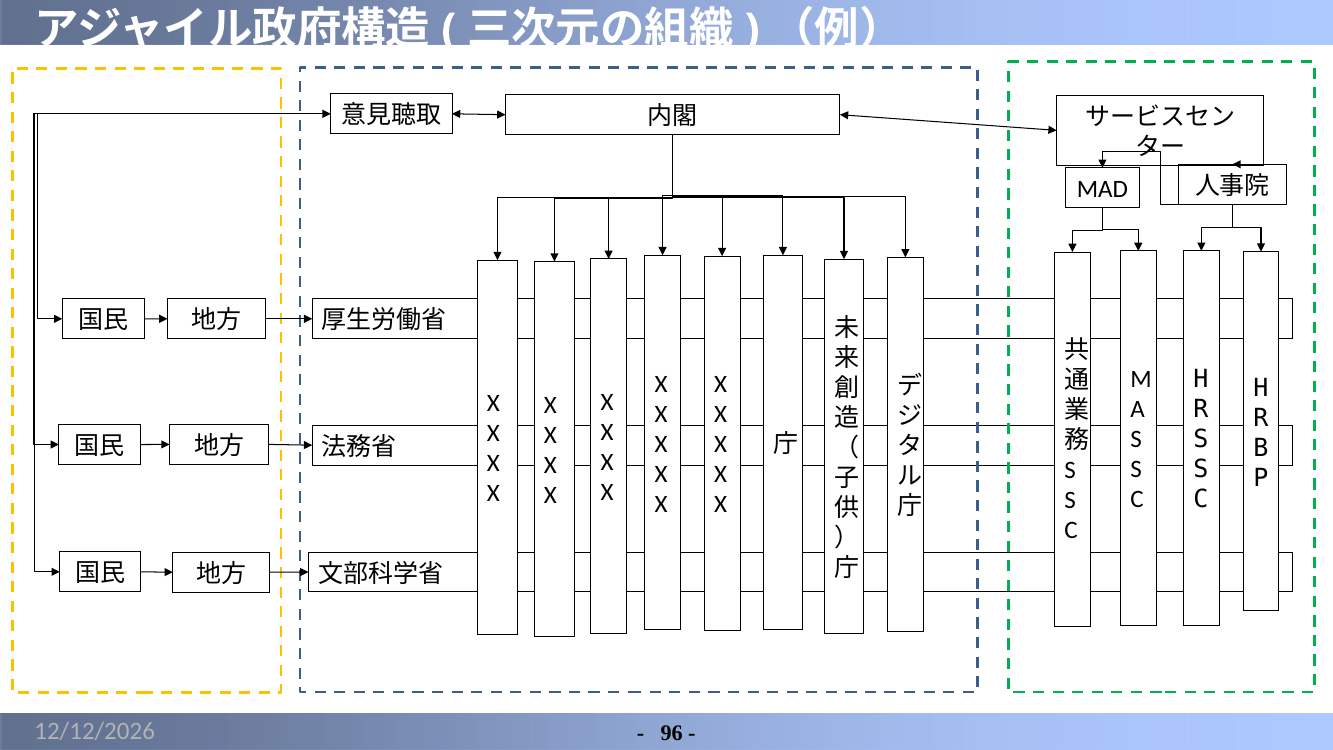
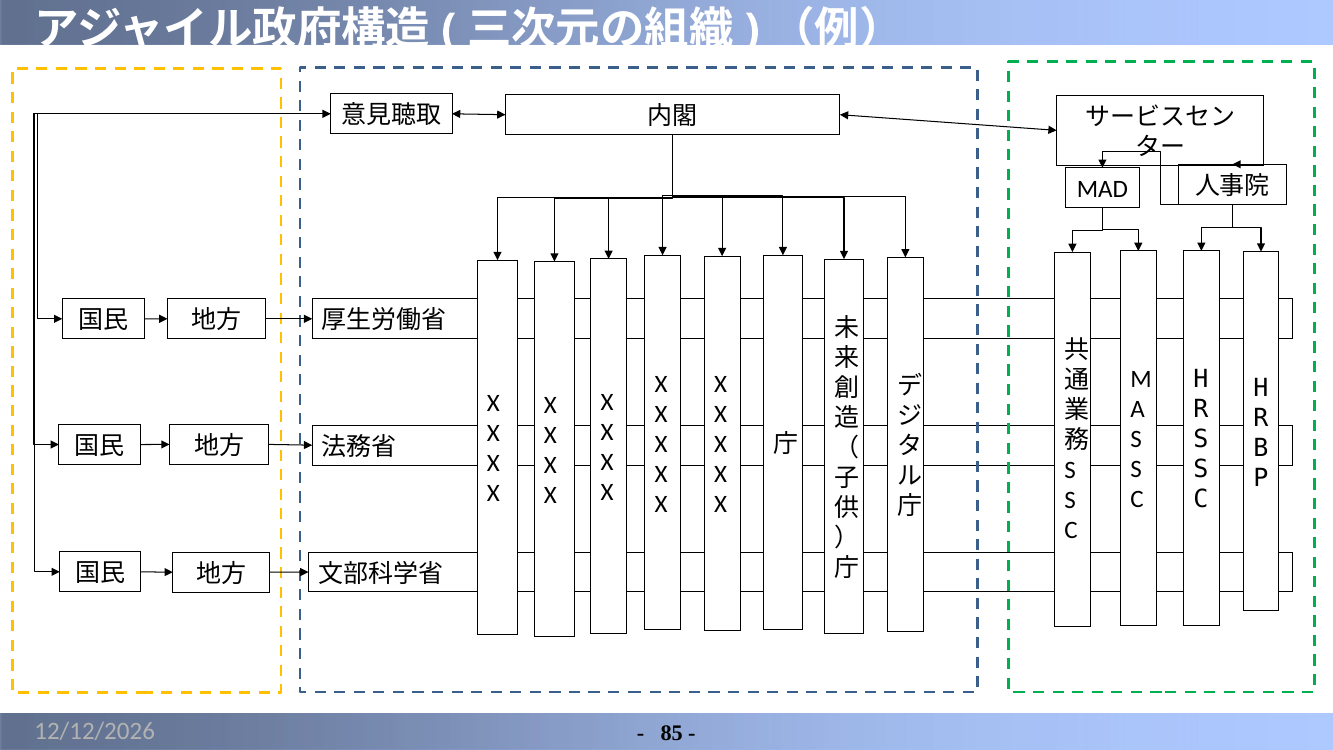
96: 96 -> 85 (672, 733)
